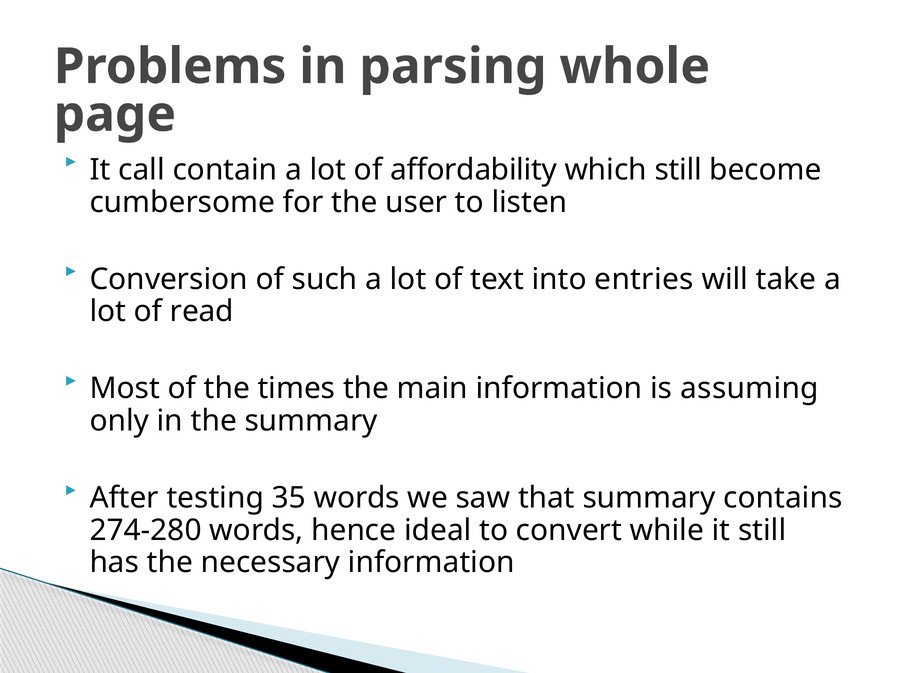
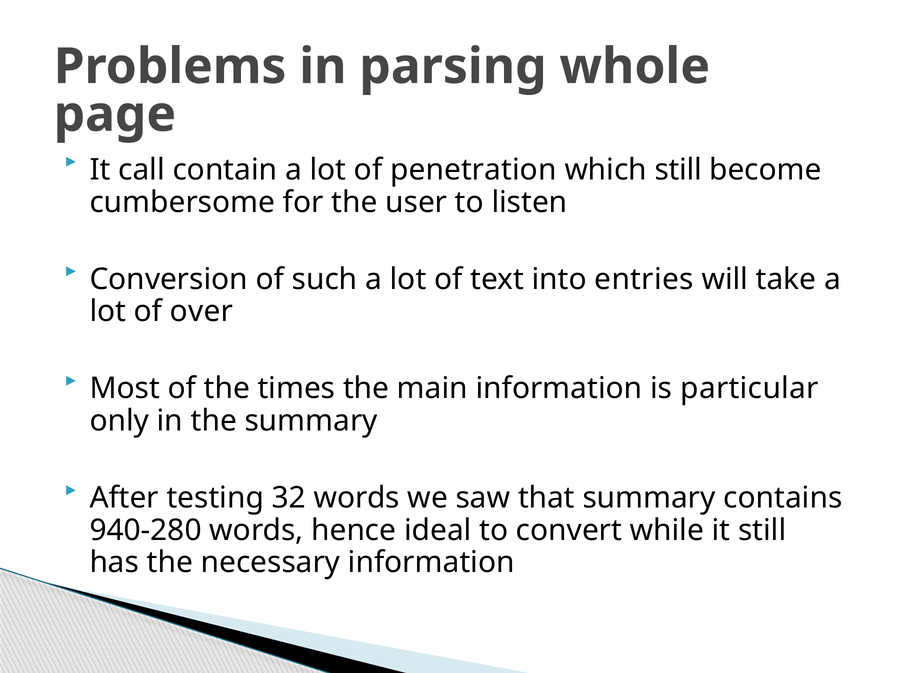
affordability: affordability -> penetration (473, 170)
read: read -> over (202, 311)
assuming: assuming -> particular (750, 388)
35: 35 -> 32 (289, 498)
274-280: 274-280 -> 940-280 (146, 530)
